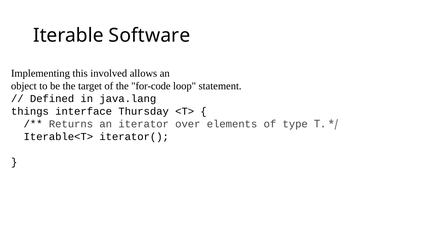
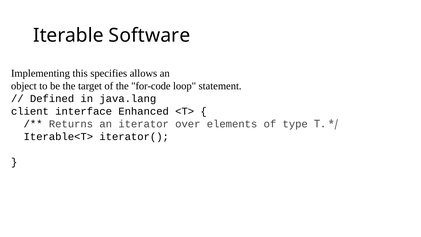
involved: involved -> specifies (109, 73)
things: things -> client (30, 111)
Thursday: Thursday -> Enhanced (144, 111)
